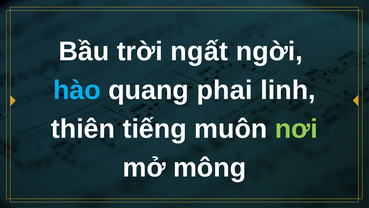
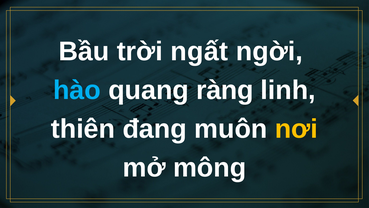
phai: phai -> ràng (225, 90)
tiếng: tiếng -> đang (155, 129)
nơi colour: light green -> yellow (296, 129)
